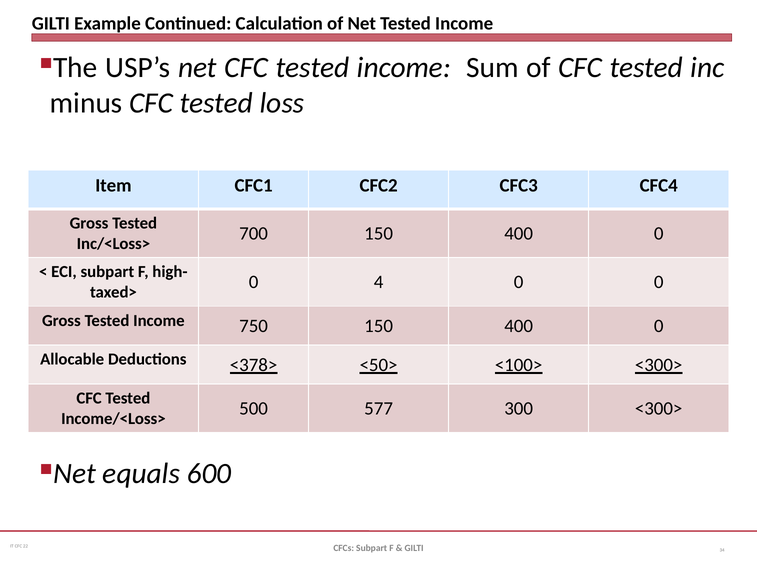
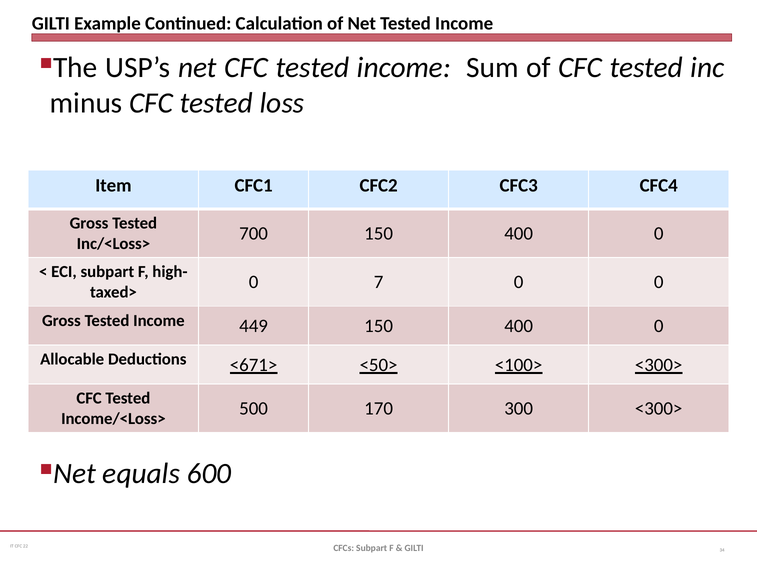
4: 4 -> 7 (379, 283)
750: 750 -> 449 (254, 326)
<378>: <378> -> <671> (254, 365)
577: 577 -> 170 (379, 409)
